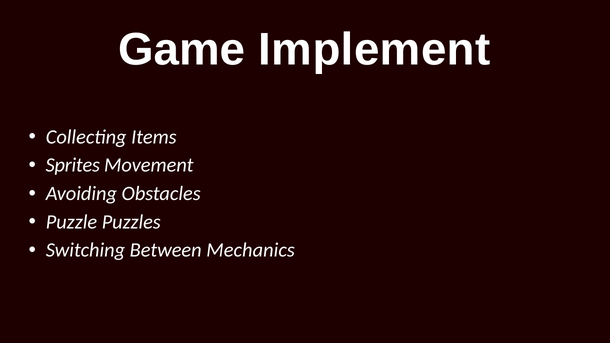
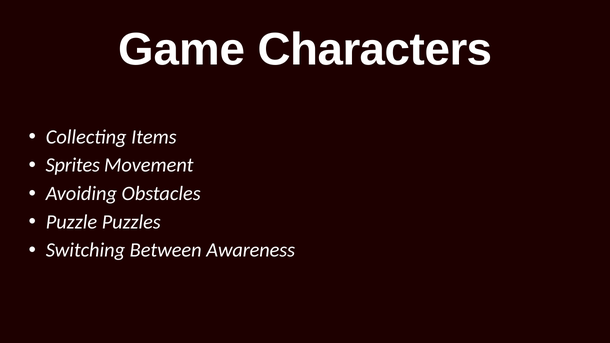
Implement: Implement -> Characters (375, 50)
Mechanics: Mechanics -> Awareness (251, 250)
